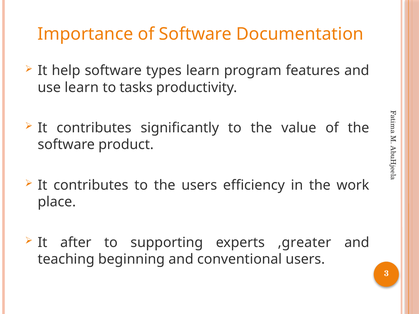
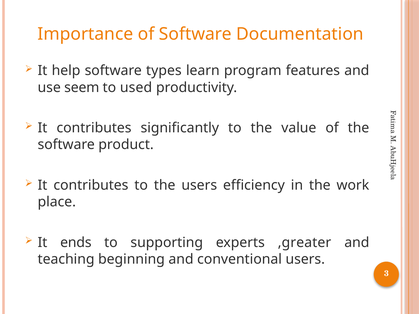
use learn: learn -> seem (82, 88)
tasks: tasks -> used (136, 88)
after: after -> ends (76, 243)
